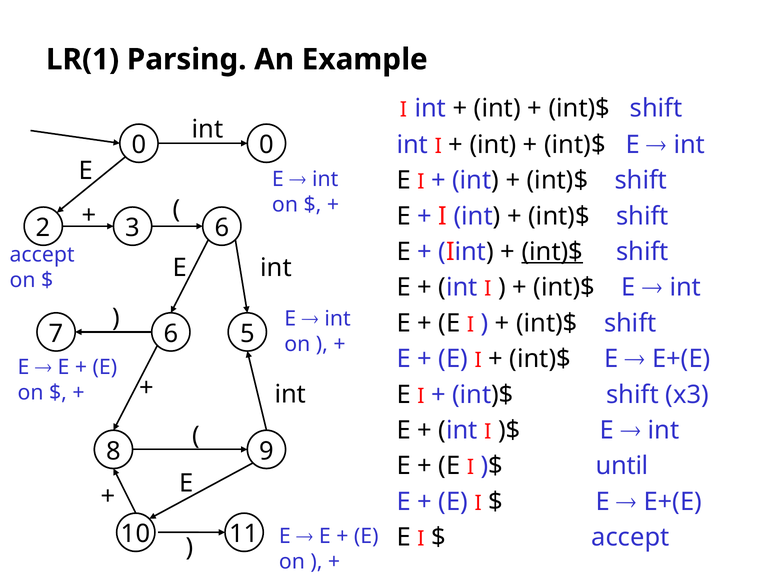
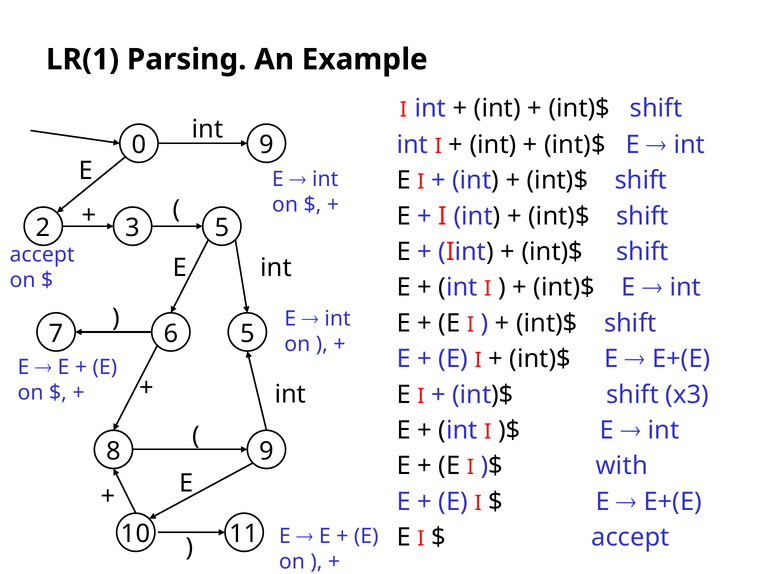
0 0: 0 -> 9 (266, 145)
3 6: 6 -> 5 (222, 228)
int)$ underline: present -> none (552, 252)
until: until -> with (622, 466)
